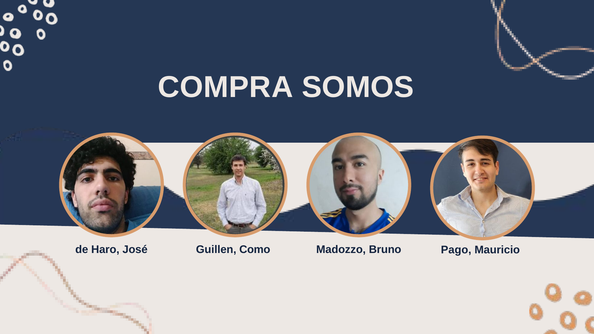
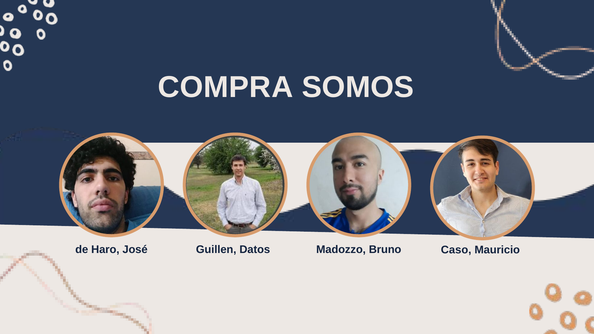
Como: Como -> Datos (255, 250)
Pago: Pago -> Caso (456, 250)
